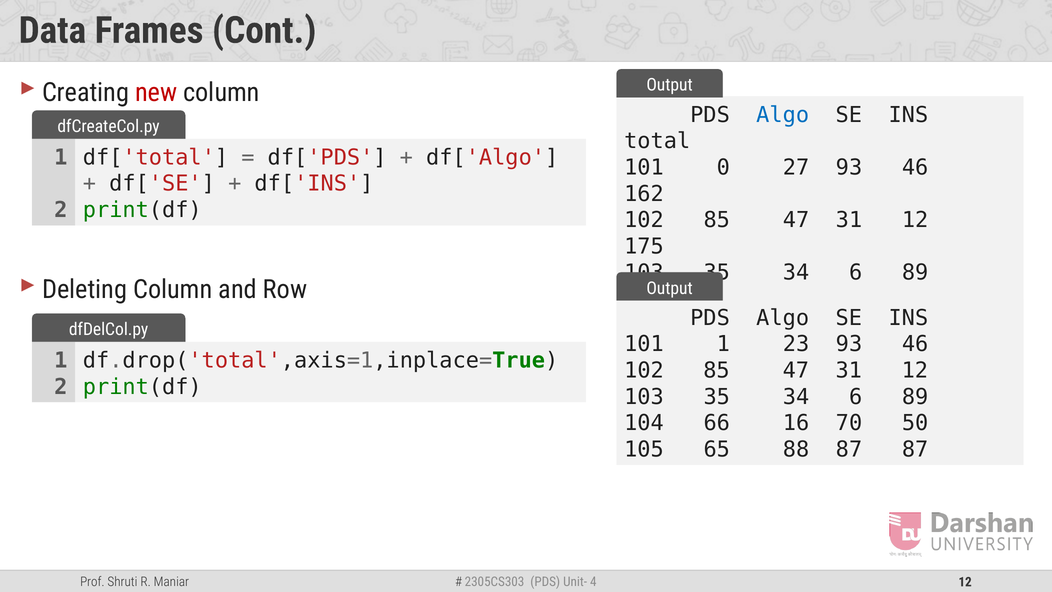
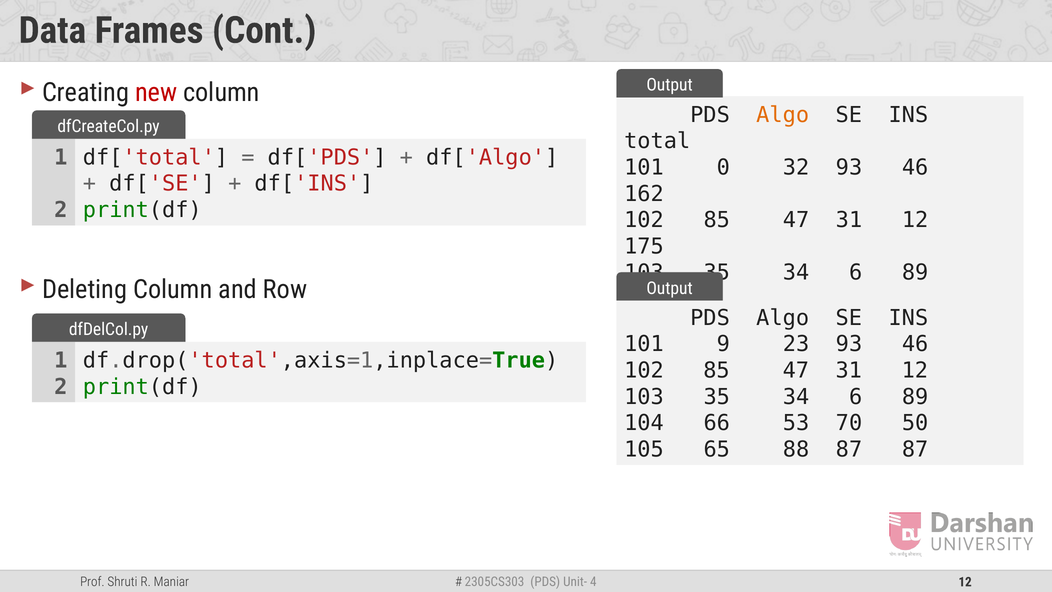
Algo colour: blue -> orange (783, 115)
27: 27 -> 32 (796, 167)
1: 1 -> 9 (723, 344)
16: 16 -> 53 (796, 423)
